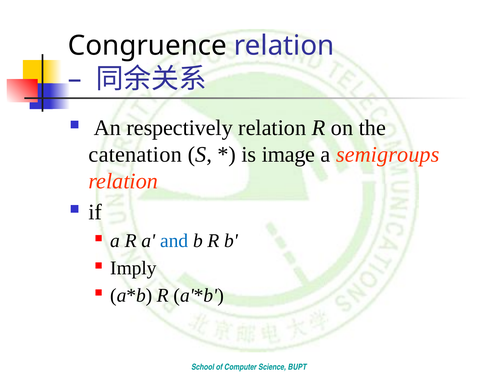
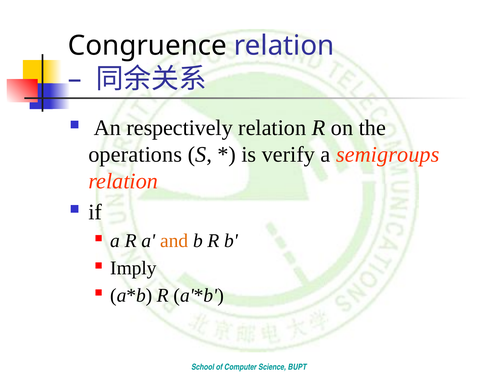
catenation: catenation -> operations (135, 154)
image: image -> verify (288, 154)
and colour: blue -> orange (174, 241)
